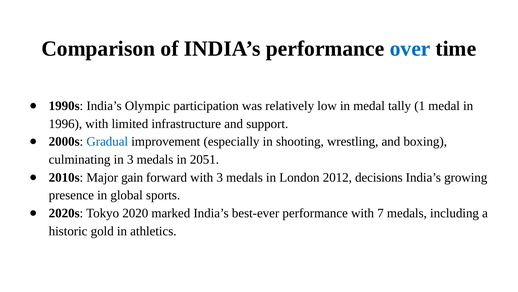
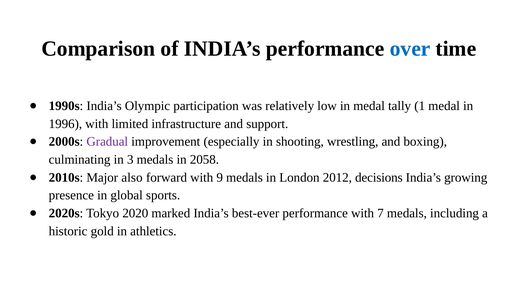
Gradual colour: blue -> purple (107, 141)
2051: 2051 -> 2058 (204, 159)
gain: gain -> also (132, 177)
with 3: 3 -> 9 (220, 177)
